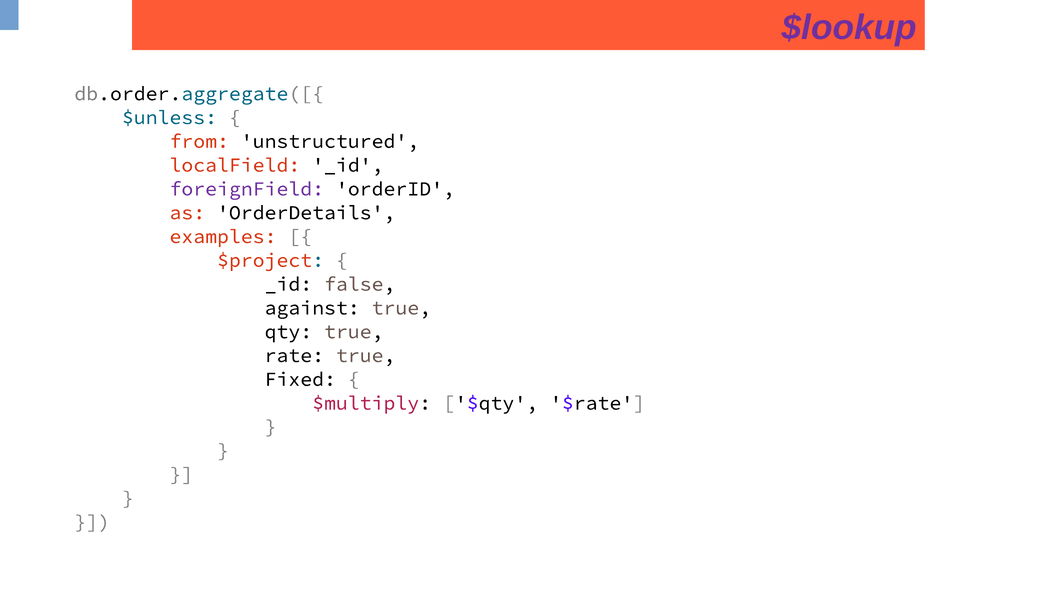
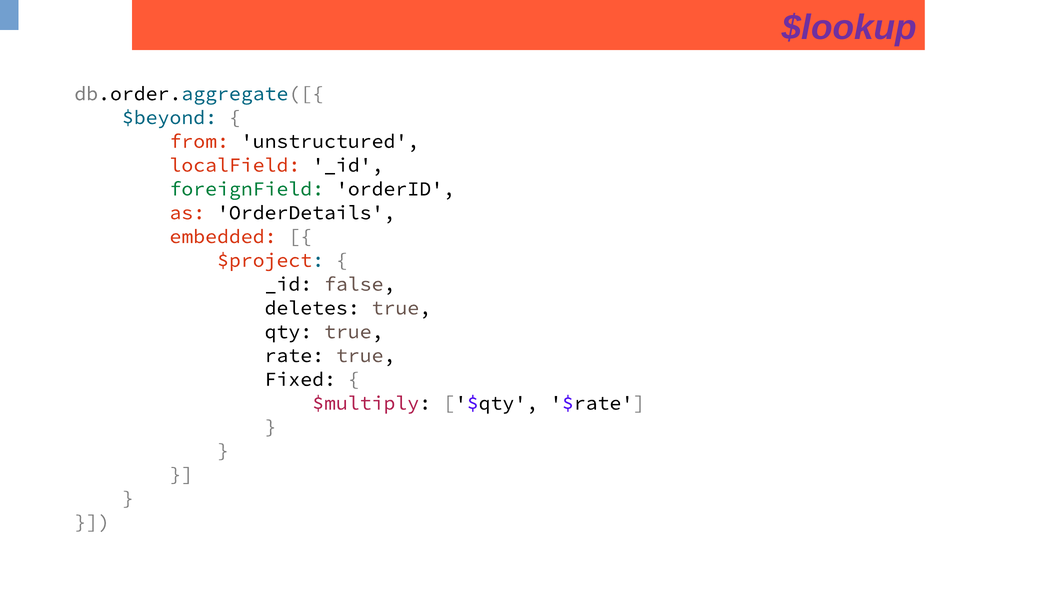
$unless: $unless -> $beyond (169, 117)
foreignField colour: purple -> green (247, 189)
examples: examples -> embedded (223, 236)
against: against -> deletes (312, 308)
